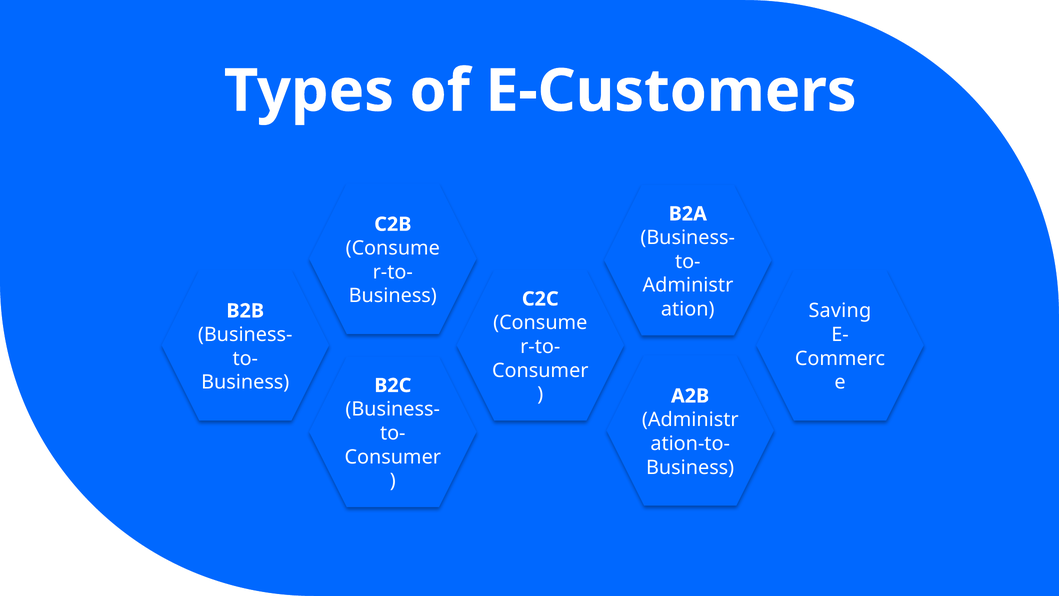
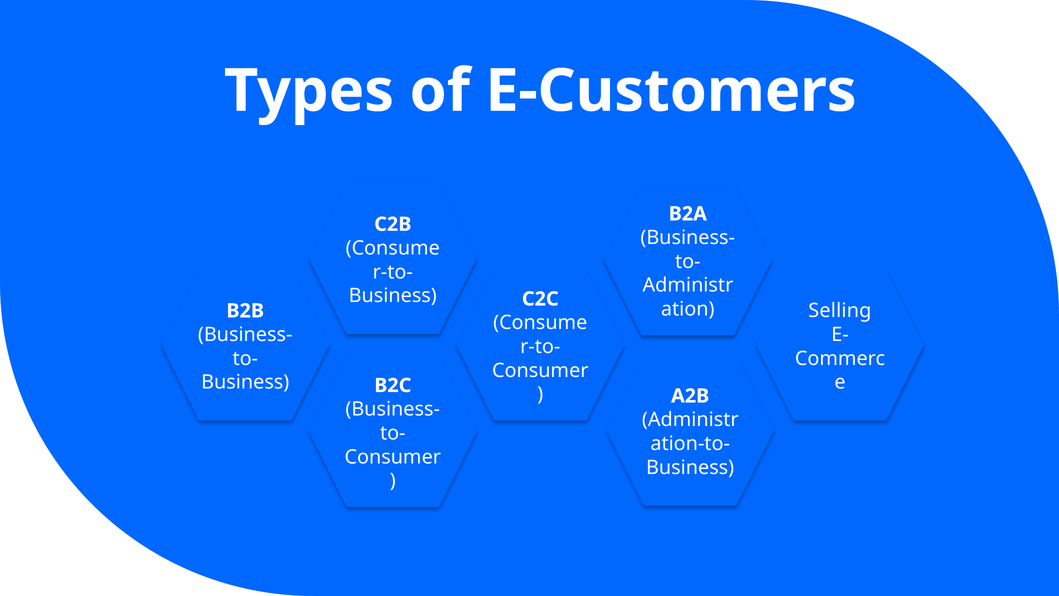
Saving: Saving -> Selling (840, 311)
